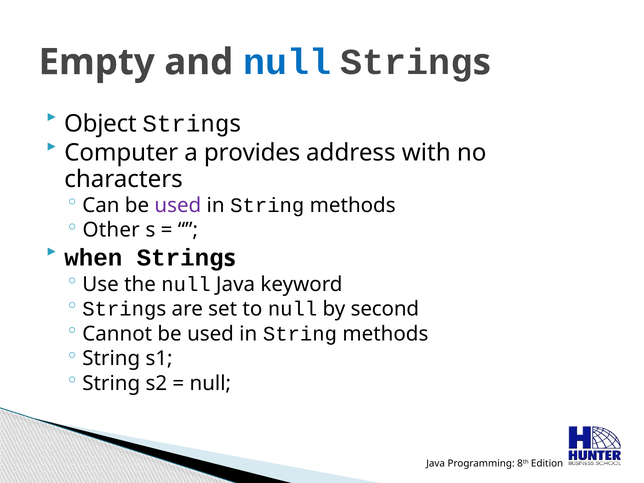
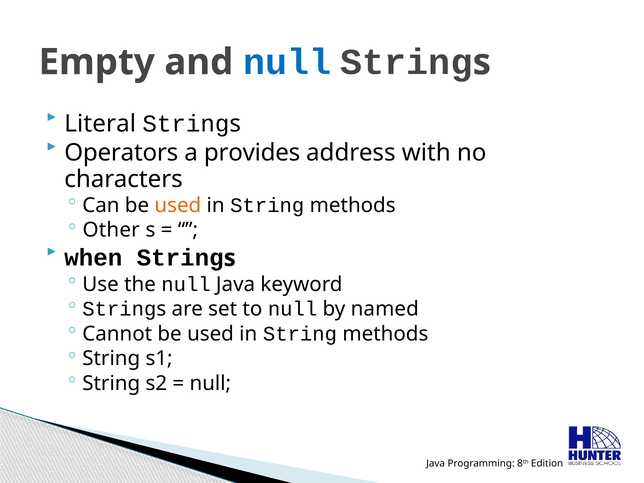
Object: Object -> Literal (100, 124)
Computer: Computer -> Operators (121, 153)
used colour: purple -> orange (178, 205)
second: second -> named (385, 309)
